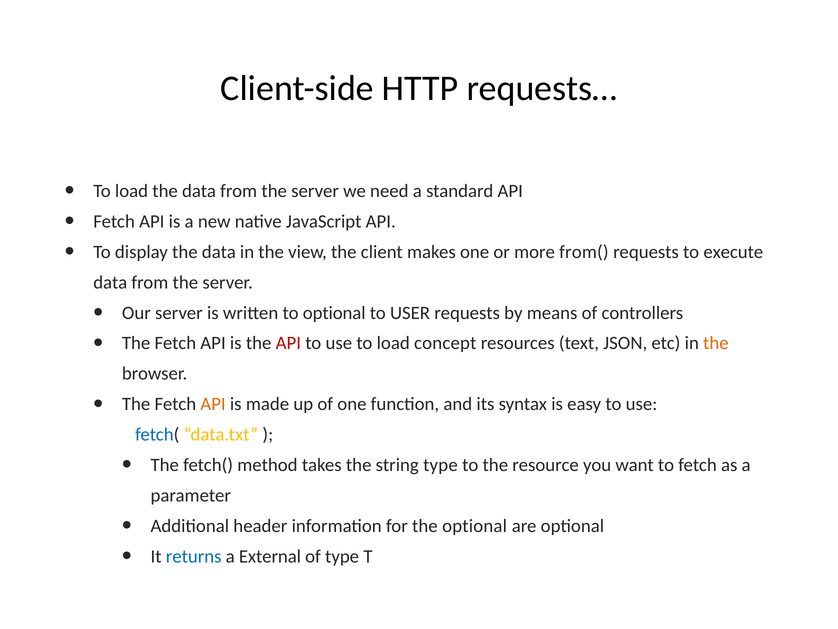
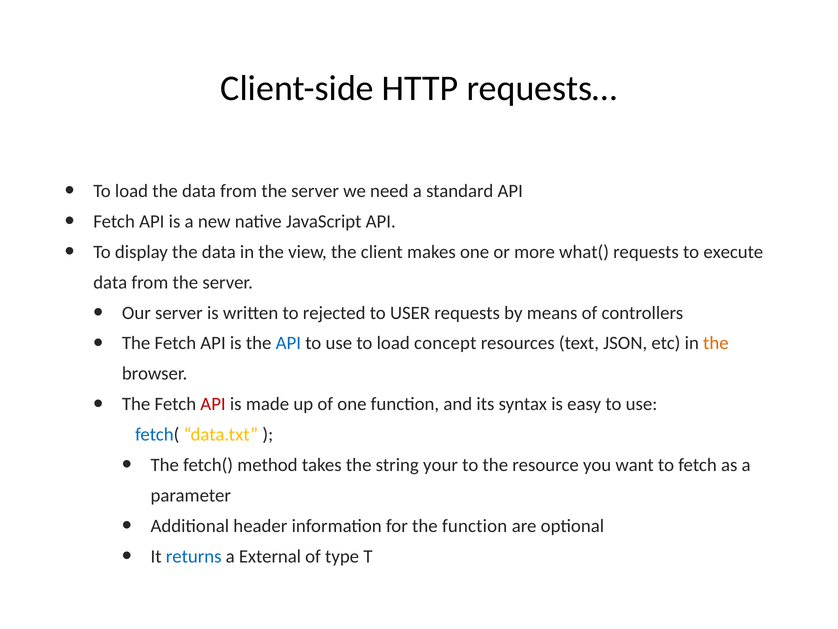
from(: from( -> what( (584, 252)
to optional: optional -> rejected (334, 313)
API colour: red -> blue (288, 343)
API colour: orange -> red (213, 404)
string type: type -> your (441, 465)
the optional: optional -> function (475, 526)
